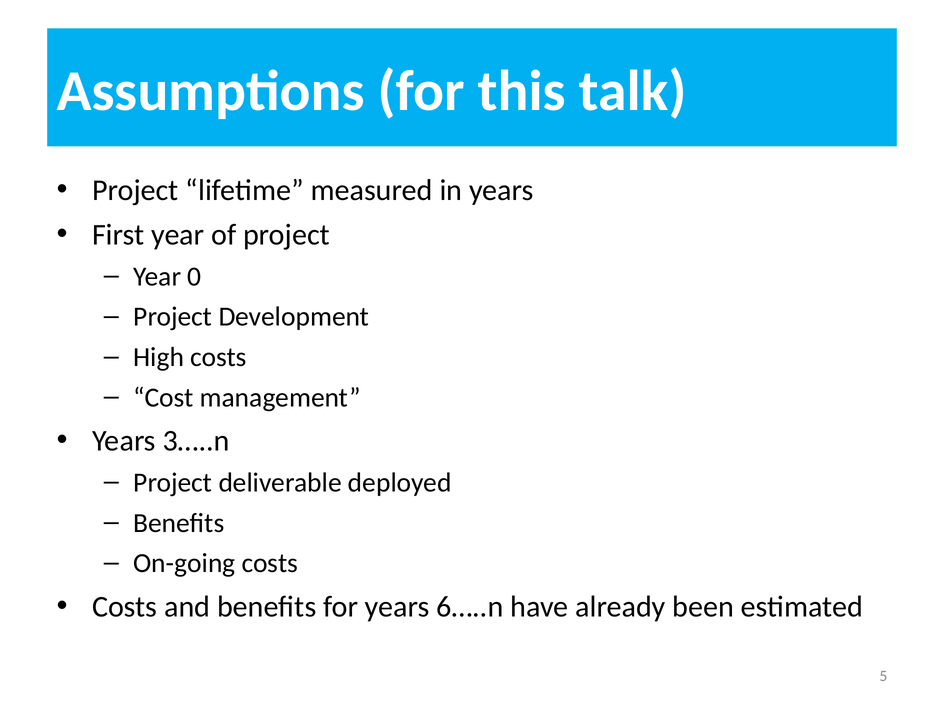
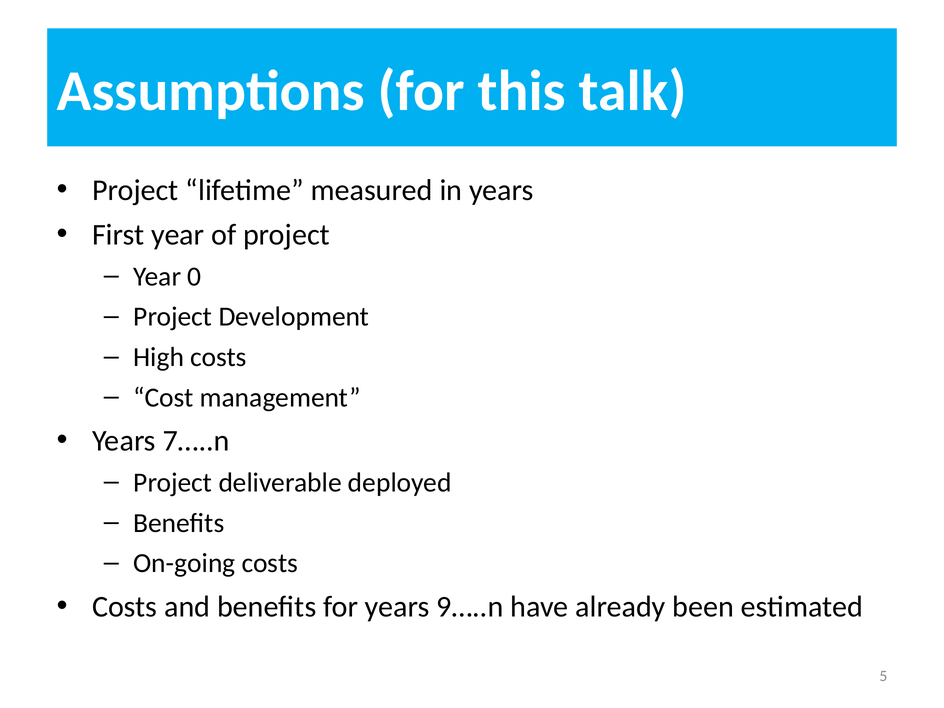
3…..n: 3…..n -> 7…..n (196, 441)
6…..n: 6…..n -> 9…..n (470, 607)
